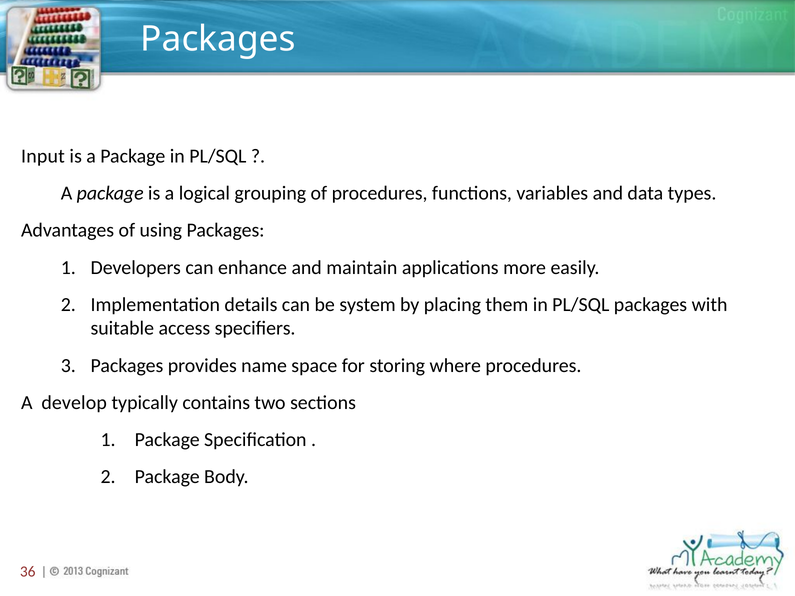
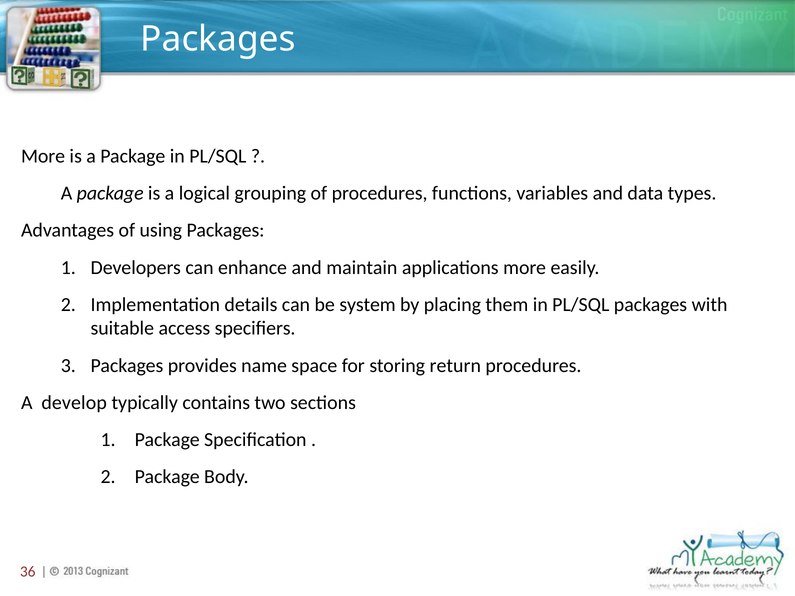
Input: Input -> More (43, 156)
where: where -> return (455, 366)
